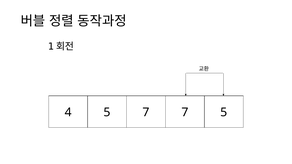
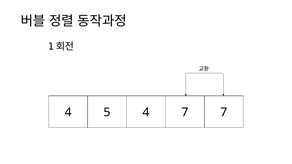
5 7: 7 -> 4 (146, 113)
7 5: 5 -> 7 (224, 113)
